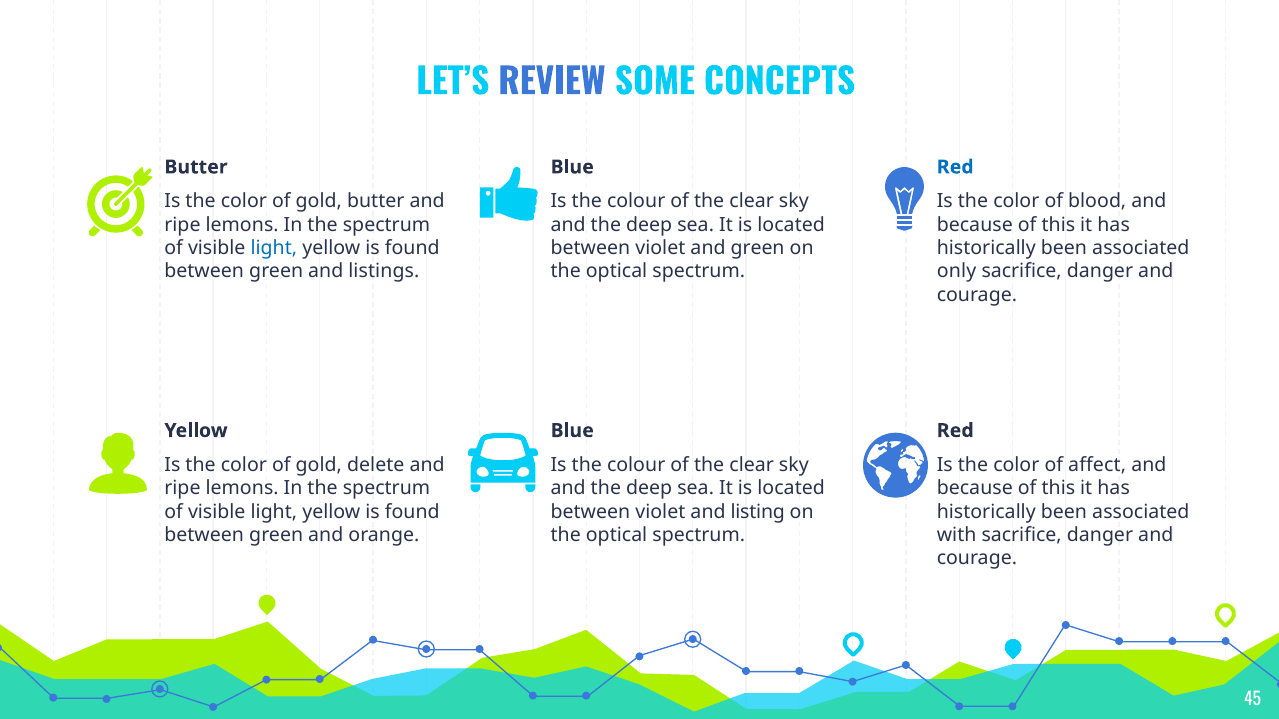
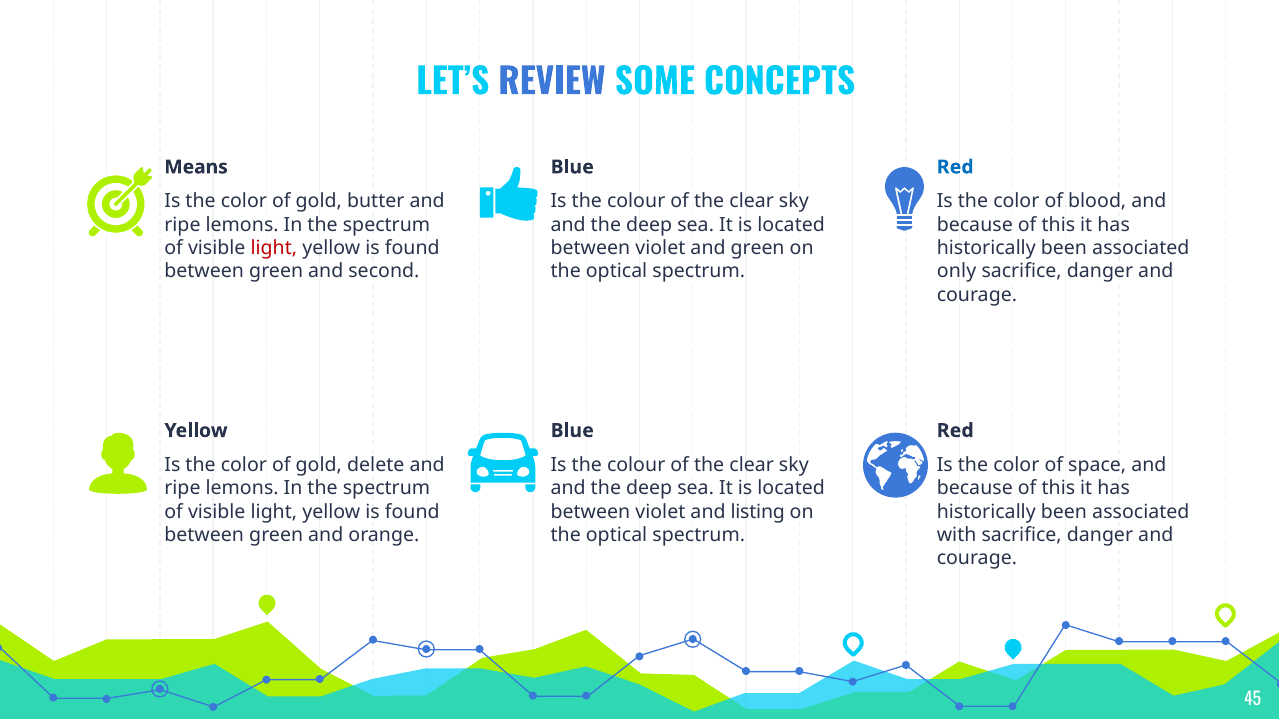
Butter: Butter -> Means (196, 167)
light colour: blue -> red (274, 248)
listings: listings -> second (384, 272)
affect: affect -> space (1097, 465)
